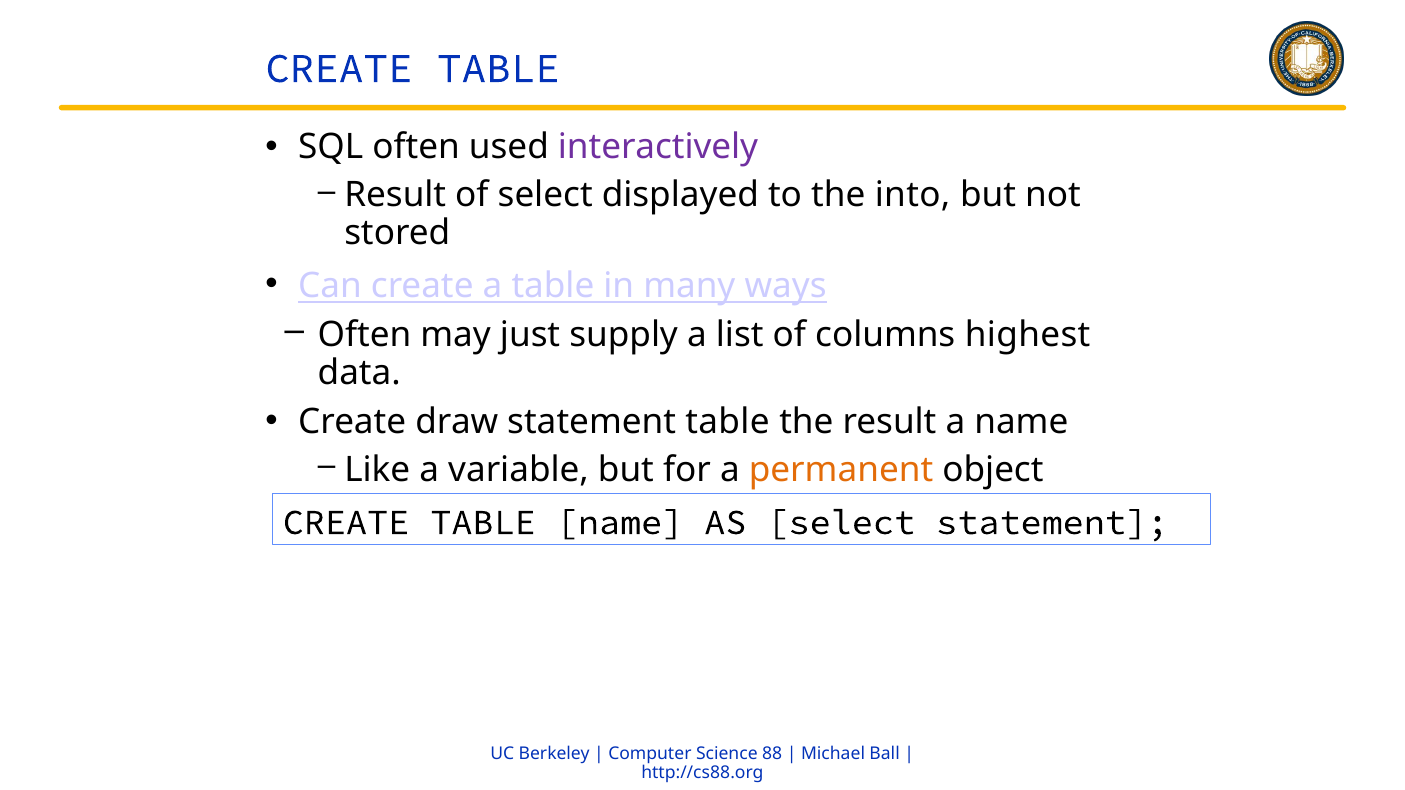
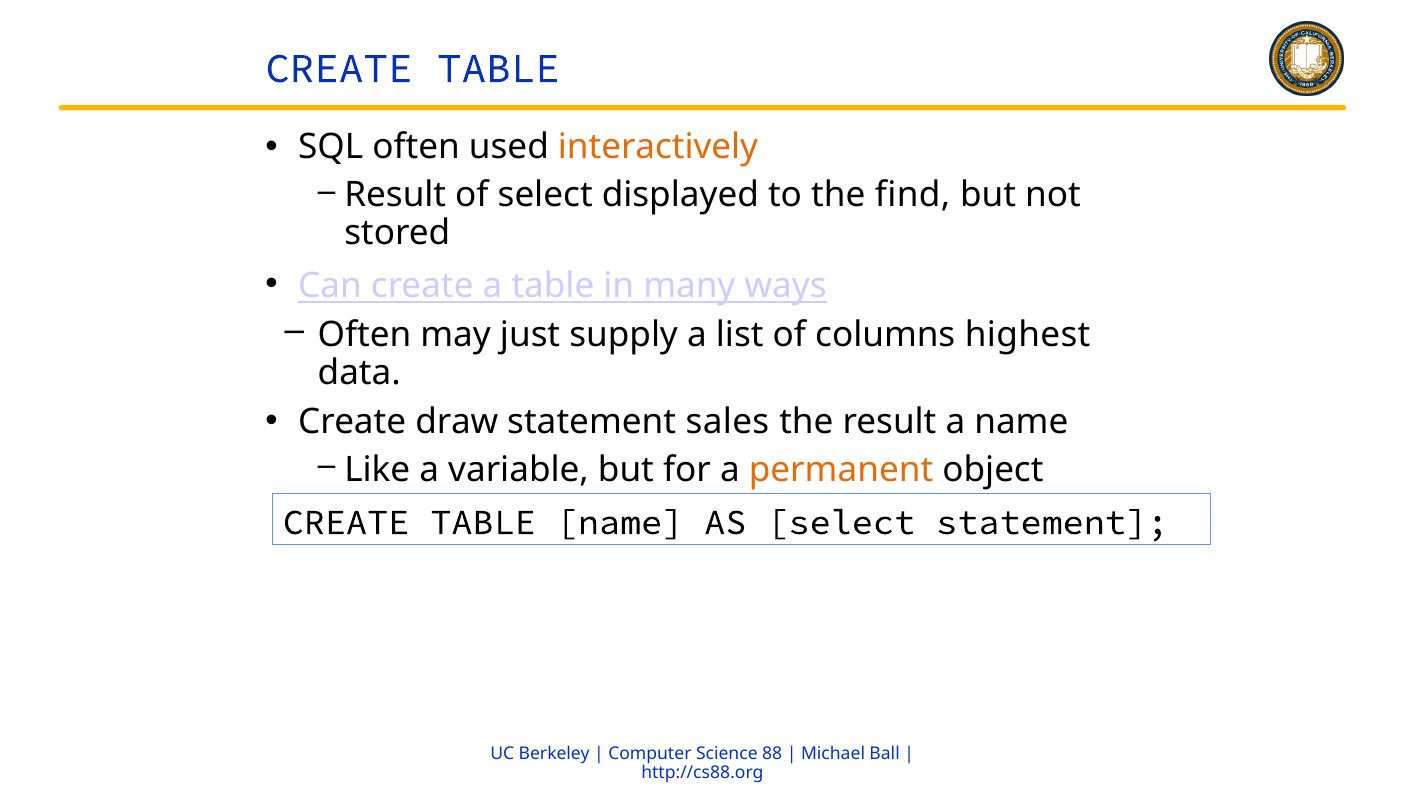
interactively colour: purple -> orange (658, 147)
into: into -> find (913, 195)
statement table: table -> sales (727, 422)
